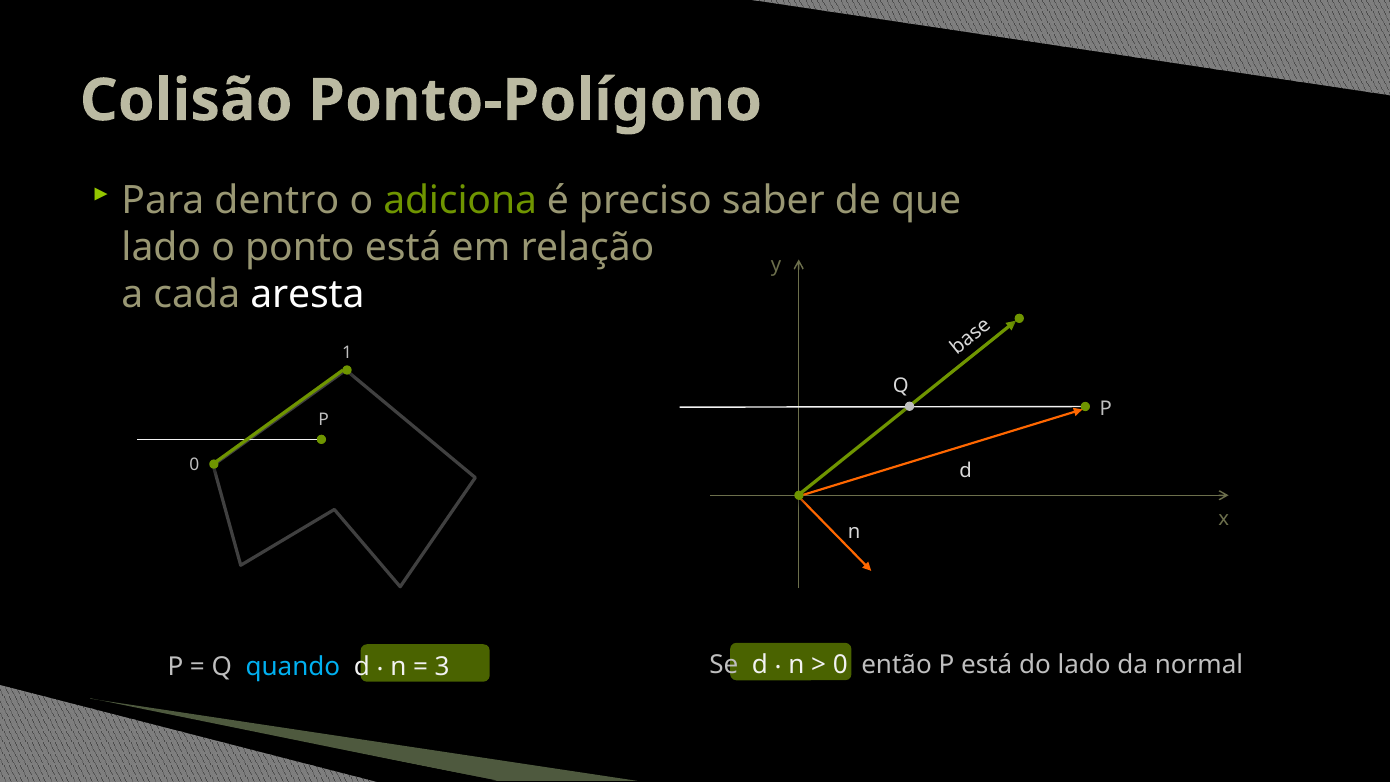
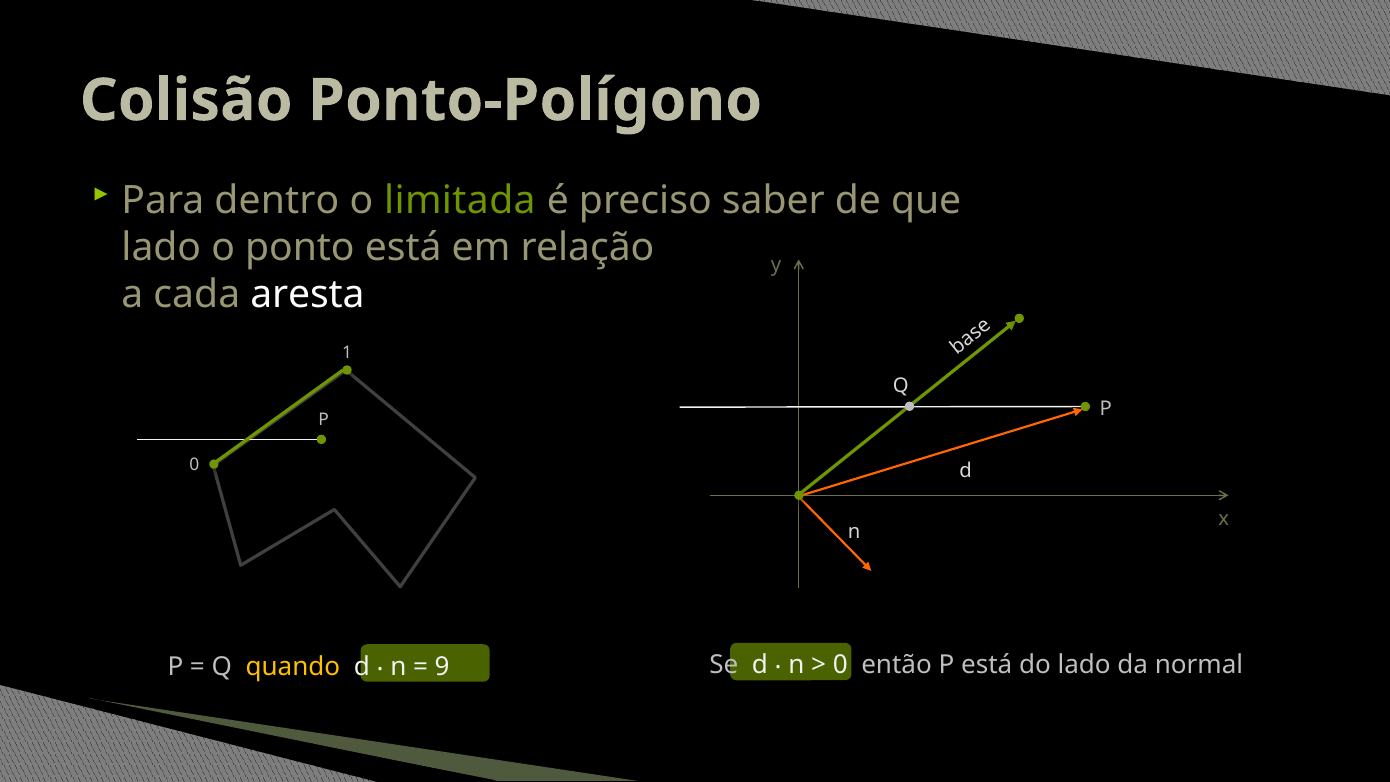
adiciona: adiciona -> limitada (460, 200)
quando colour: light blue -> yellow (293, 667)
3: 3 -> 9 (442, 667)
